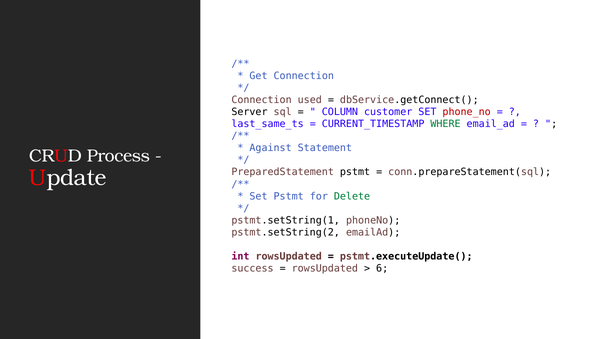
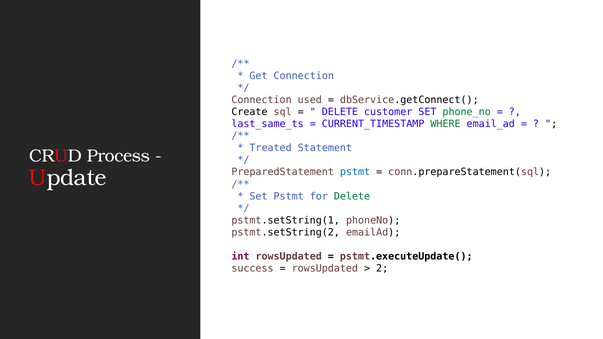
Server: Server -> Create (249, 112)
COLUMN: COLUMN -> DELETE (340, 112)
phone_no colour: red -> green (467, 112)
Against: Against -> Treated (271, 148)
pstmt colour: black -> blue (355, 172)
6: 6 -> 2 (382, 269)
